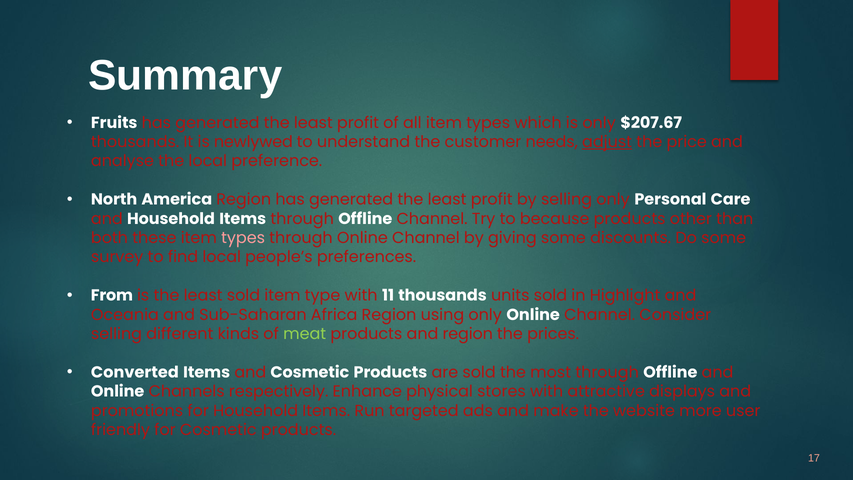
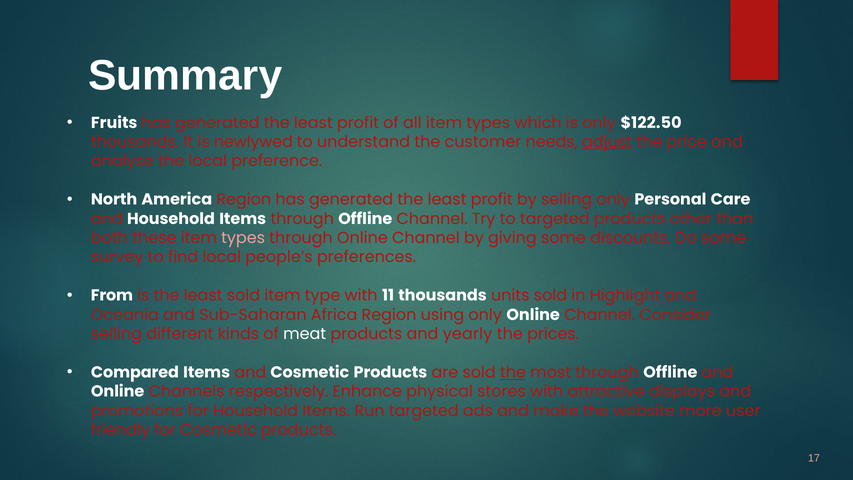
$207.67: $207.67 -> $122.50 (651, 123)
to because: because -> targeted (555, 219)
meat colour: light green -> white (305, 334)
and region: region -> yearly (468, 334)
Converted: Converted -> Compared (135, 372)
the underline: none -> present (513, 372)
